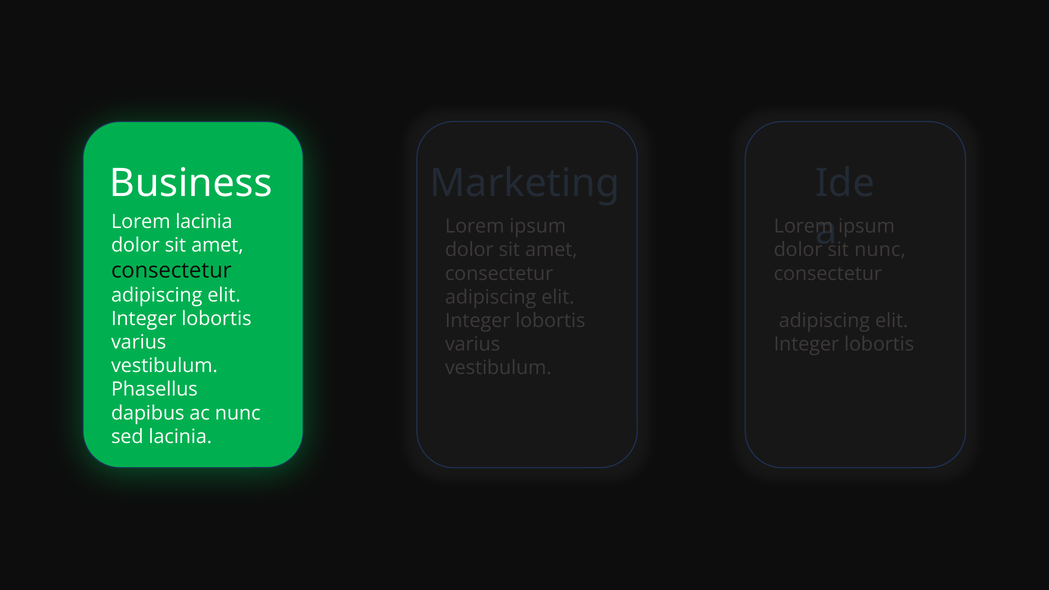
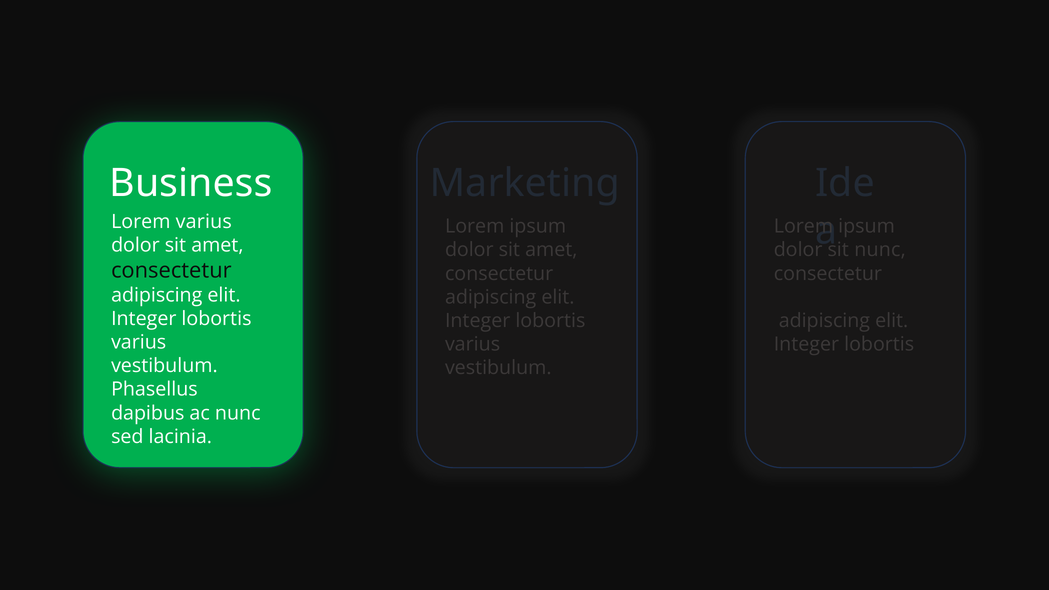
Lorem lacinia: lacinia -> varius (204, 222)
